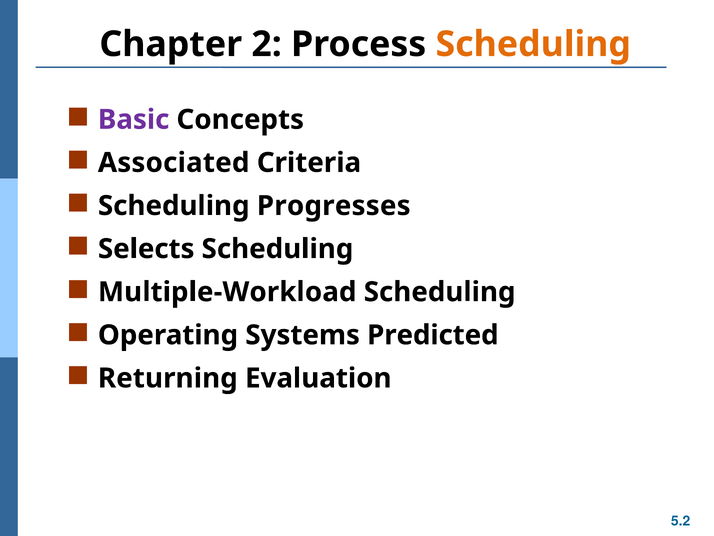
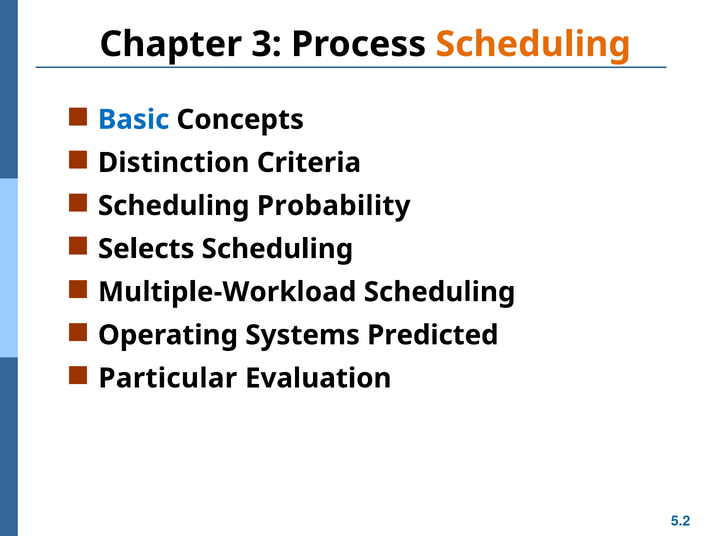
2: 2 -> 3 (267, 44)
Basic colour: purple -> blue (134, 119)
Associated: Associated -> Distinction (174, 163)
Progresses: Progresses -> Probability (334, 206)
Returning: Returning -> Particular (168, 378)
